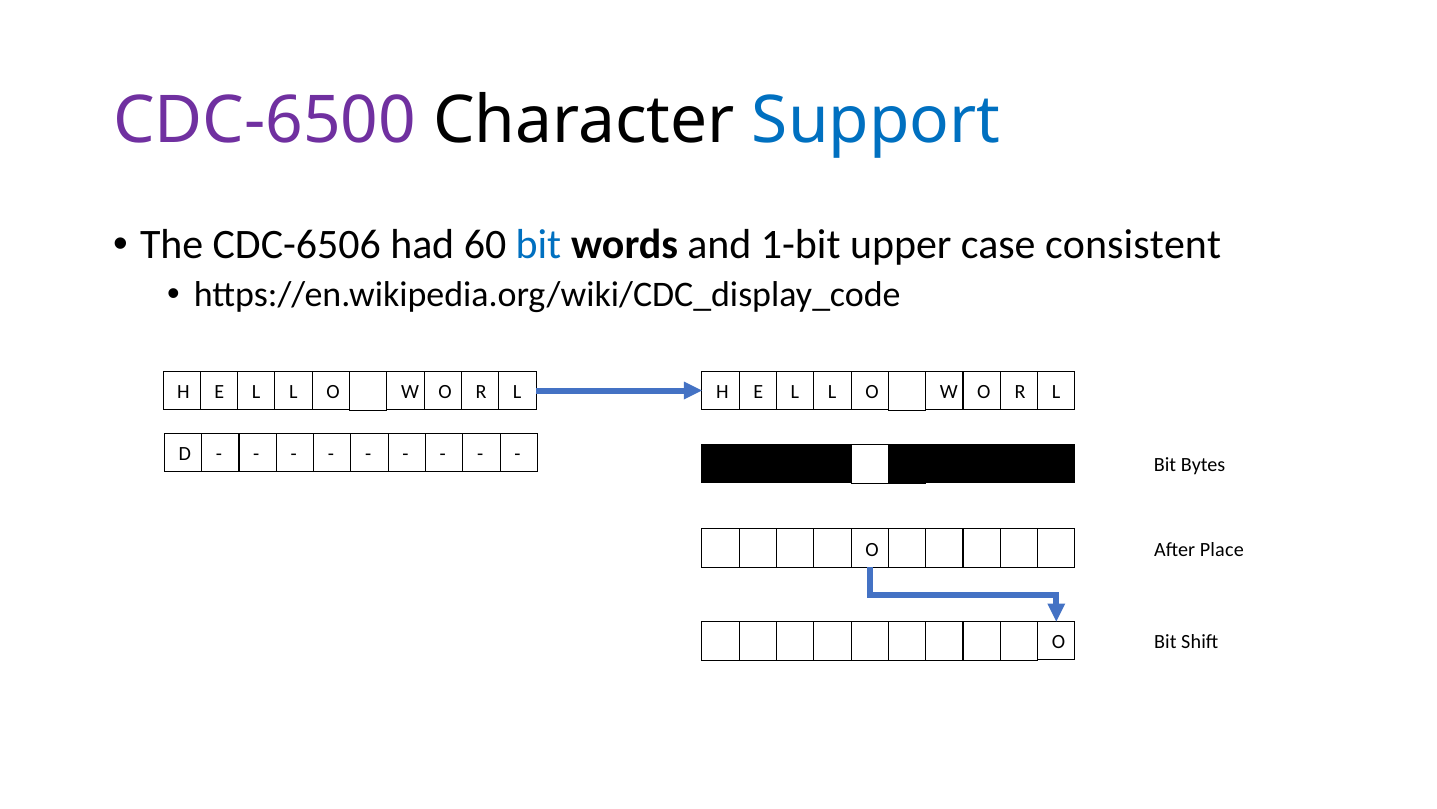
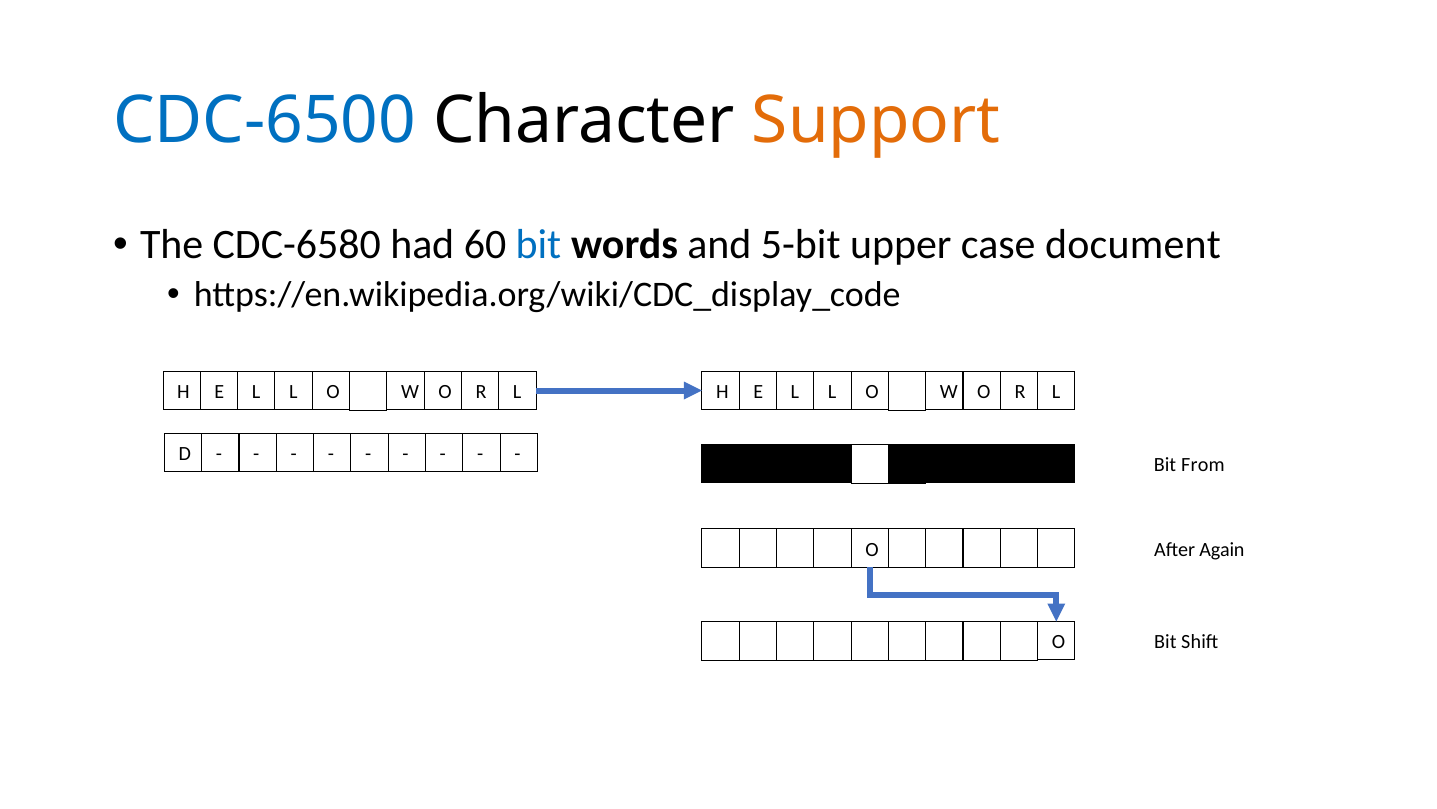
CDC-6500 colour: purple -> blue (265, 121)
Support colour: blue -> orange (876, 121)
CDC-6506: CDC-6506 -> CDC-6580 (297, 245)
1-bit: 1-bit -> 5-bit (801, 245)
consistent: consistent -> document (1133, 245)
Bytes: Bytes -> From (1203, 465)
Place: Place -> Again (1222, 549)
